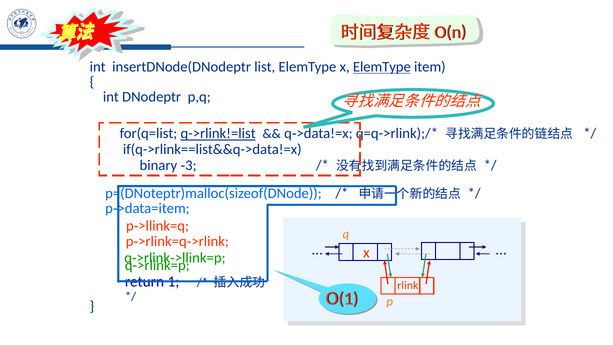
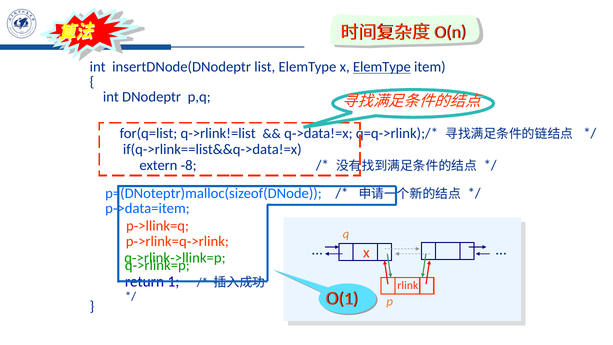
q->rlink!=list underline: present -> none (218, 134)
binary: binary -> extern (158, 165)
3: 3 -> 8 (191, 165)
